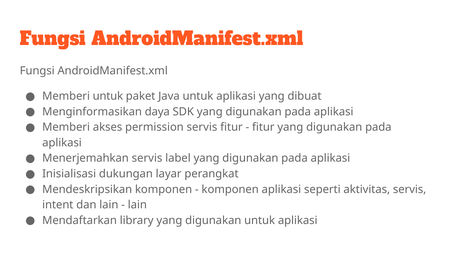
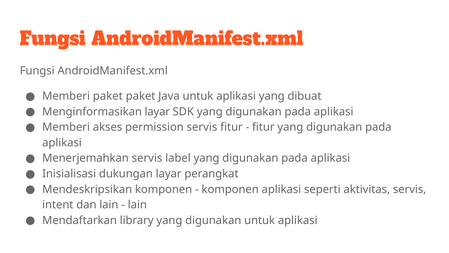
Memberi untuk: untuk -> paket (108, 96)
Menginformasikan daya: daya -> layar (157, 112)
